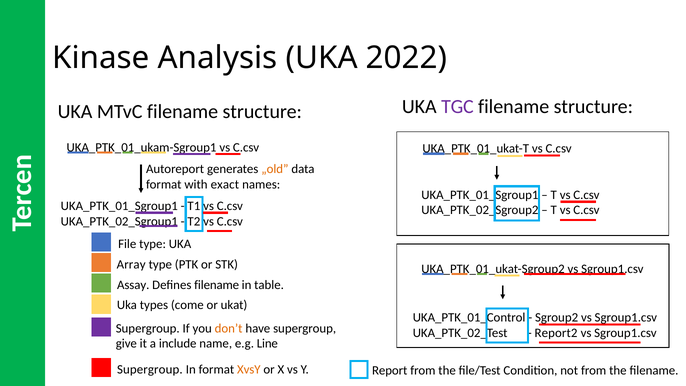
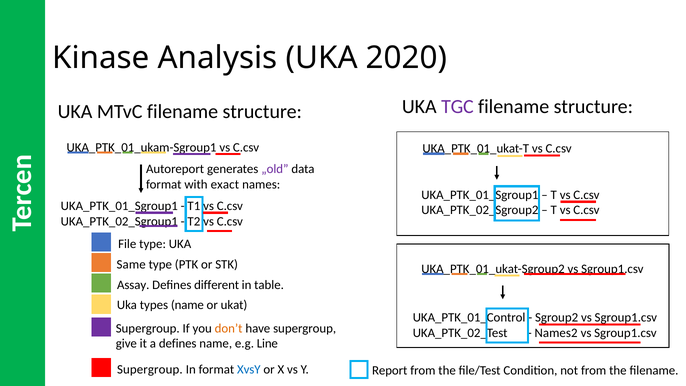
2022: 2022 -> 2020 (407, 58)
„old colour: orange -> purple (275, 169)
Array: Array -> Same (131, 265)
Defines filename: filename -> different (217, 285)
types come: come -> name (187, 305)
Report2: Report2 -> Names2 (556, 333)
a include: include -> defines (178, 344)
XvsY colour: orange -> blue (249, 369)
